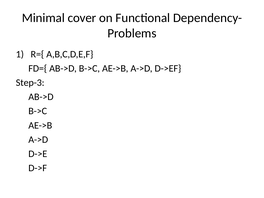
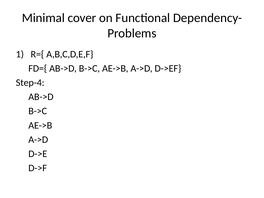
Step-3: Step-3 -> Step-4 (30, 83)
